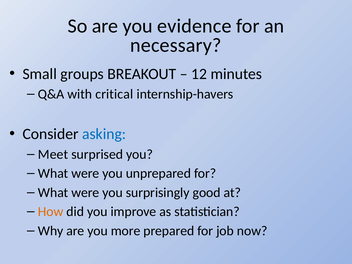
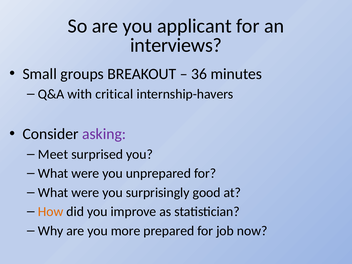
evidence: evidence -> applicant (194, 26)
necessary: necessary -> interviews (176, 45)
12: 12 -> 36 (199, 74)
asking colour: blue -> purple (104, 134)
